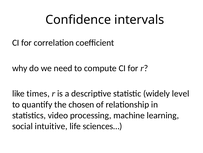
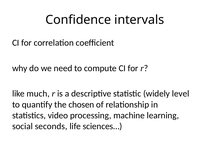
times: times -> much (38, 93)
intuitive: intuitive -> seconds (51, 126)
